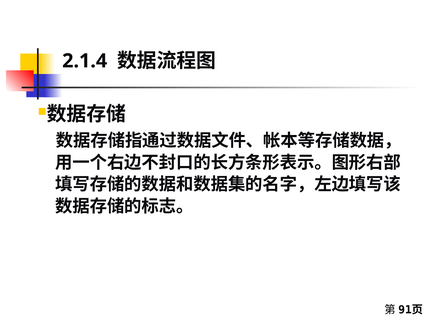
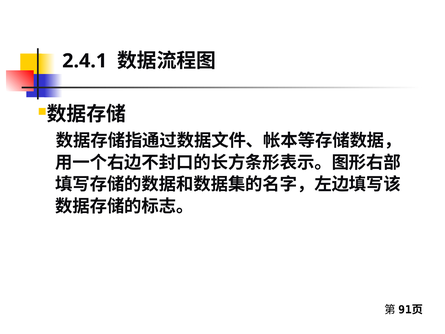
2.1.4: 2.1.4 -> 2.4.1 (85, 61)
